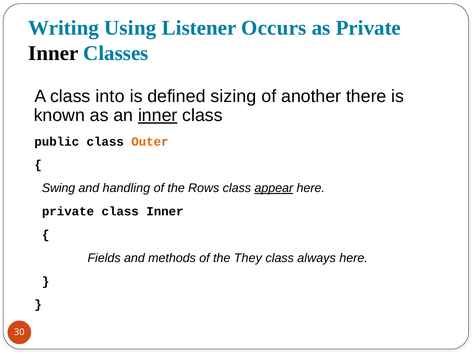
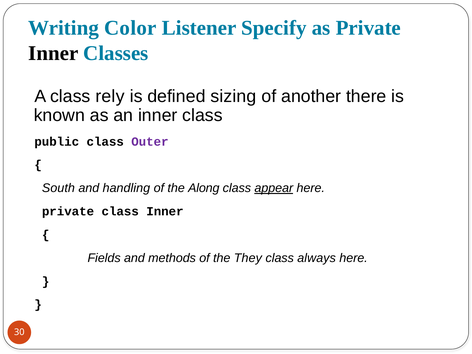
Using: Using -> Color (130, 28)
Occurs: Occurs -> Specify (274, 28)
into: into -> rely (110, 96)
inner underline: present -> none (158, 115)
Outer colour: orange -> purple (150, 142)
Swing: Swing -> South (58, 188)
Rows: Rows -> Along (204, 188)
